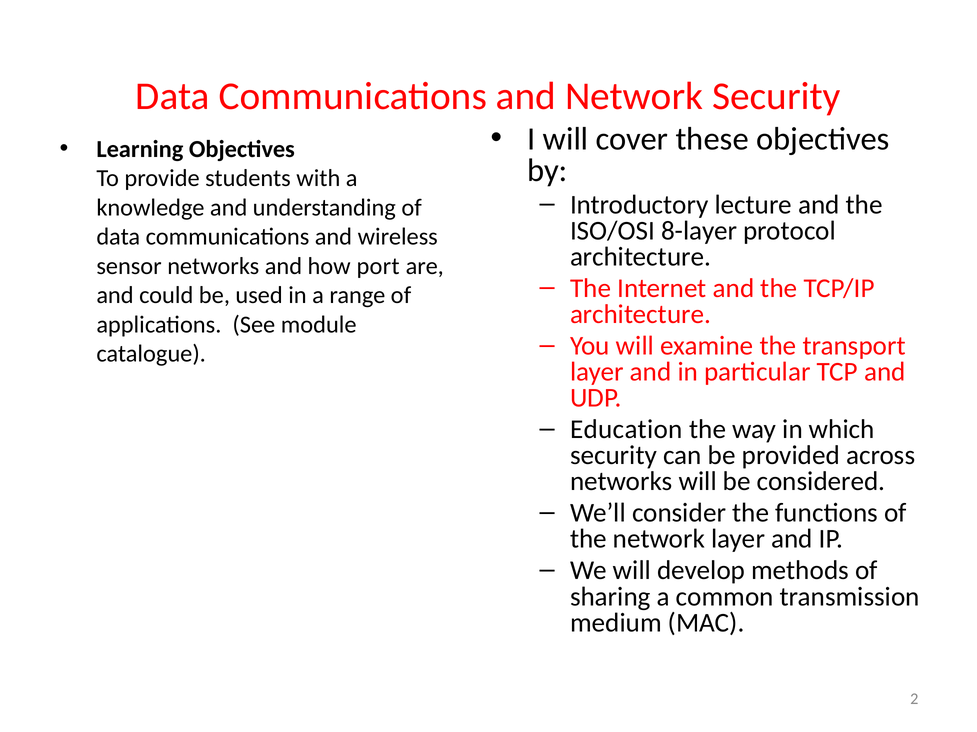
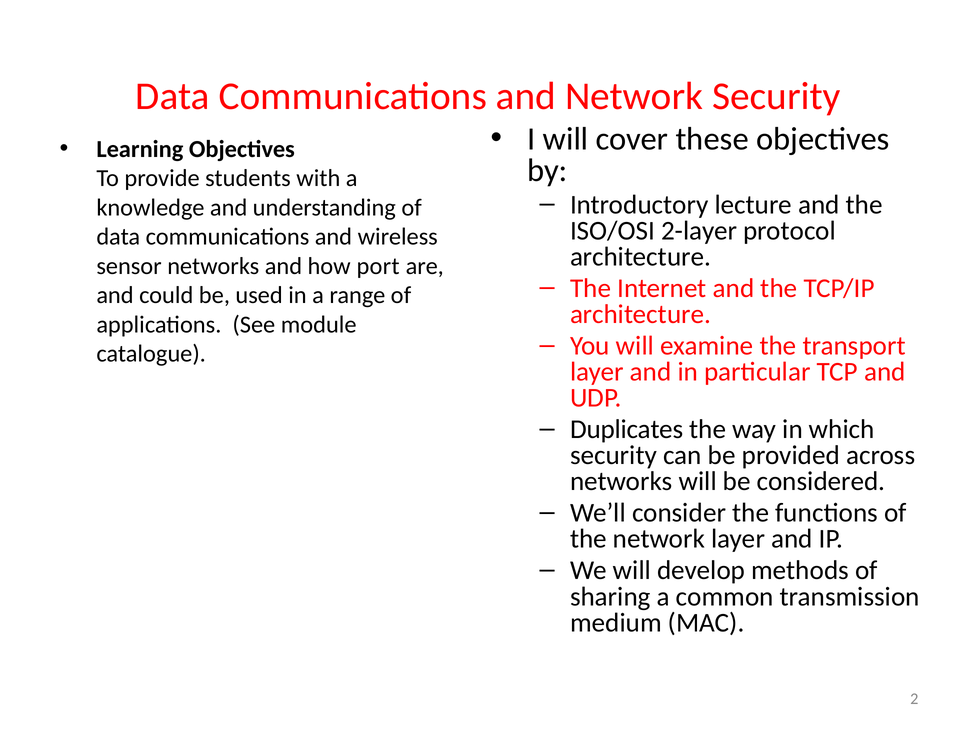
8-layer: 8-layer -> 2-layer (699, 231)
Education: Education -> Duplicates (627, 430)
